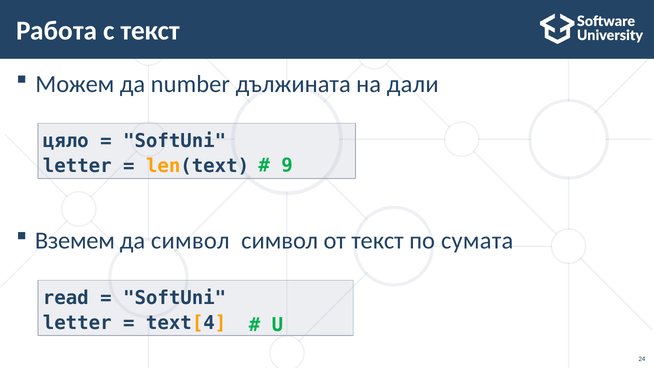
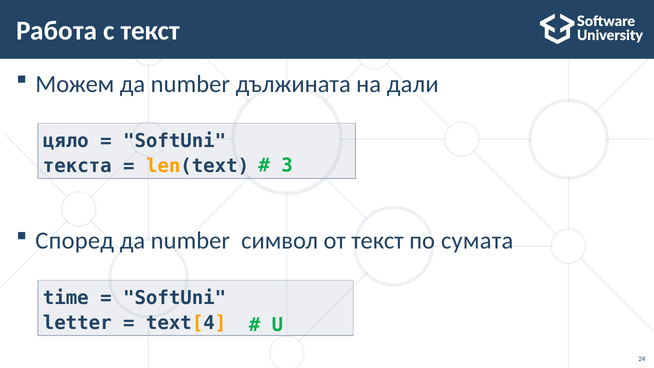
9: 9 -> 3 (287, 165)
letter: letter -> текста (77, 166)
Вземем: Вземем -> Според (75, 240)
символ: символ -> number (190, 240)
read: read -> time (66, 298)
